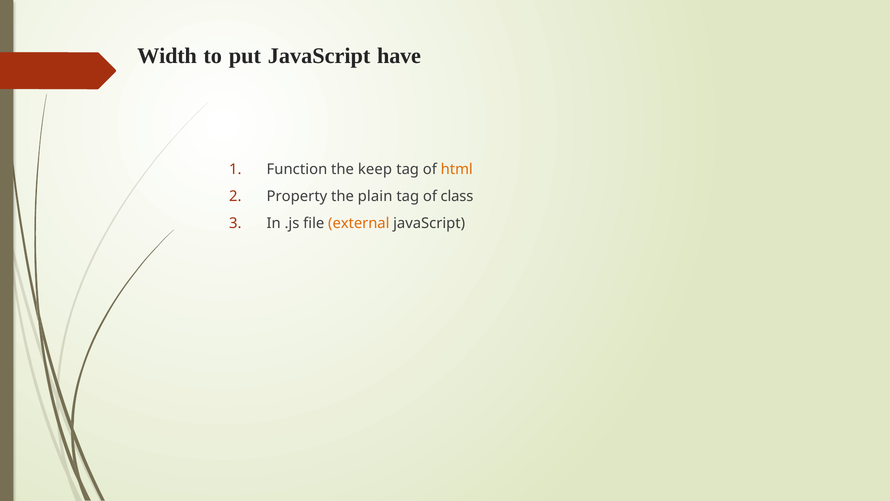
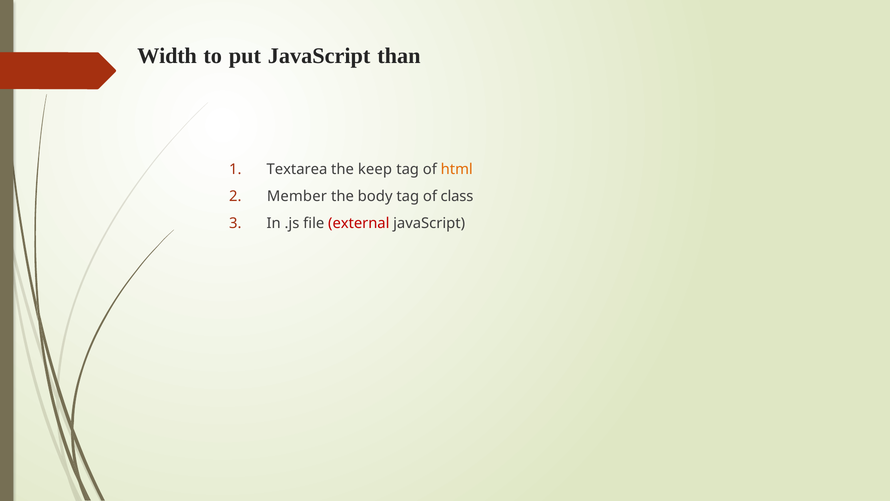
have: have -> than (399, 56)
Function: Function -> Textarea (297, 169)
Property: Property -> Member (297, 196)
plain: plain -> body (375, 196)
external colour: orange -> red (359, 223)
